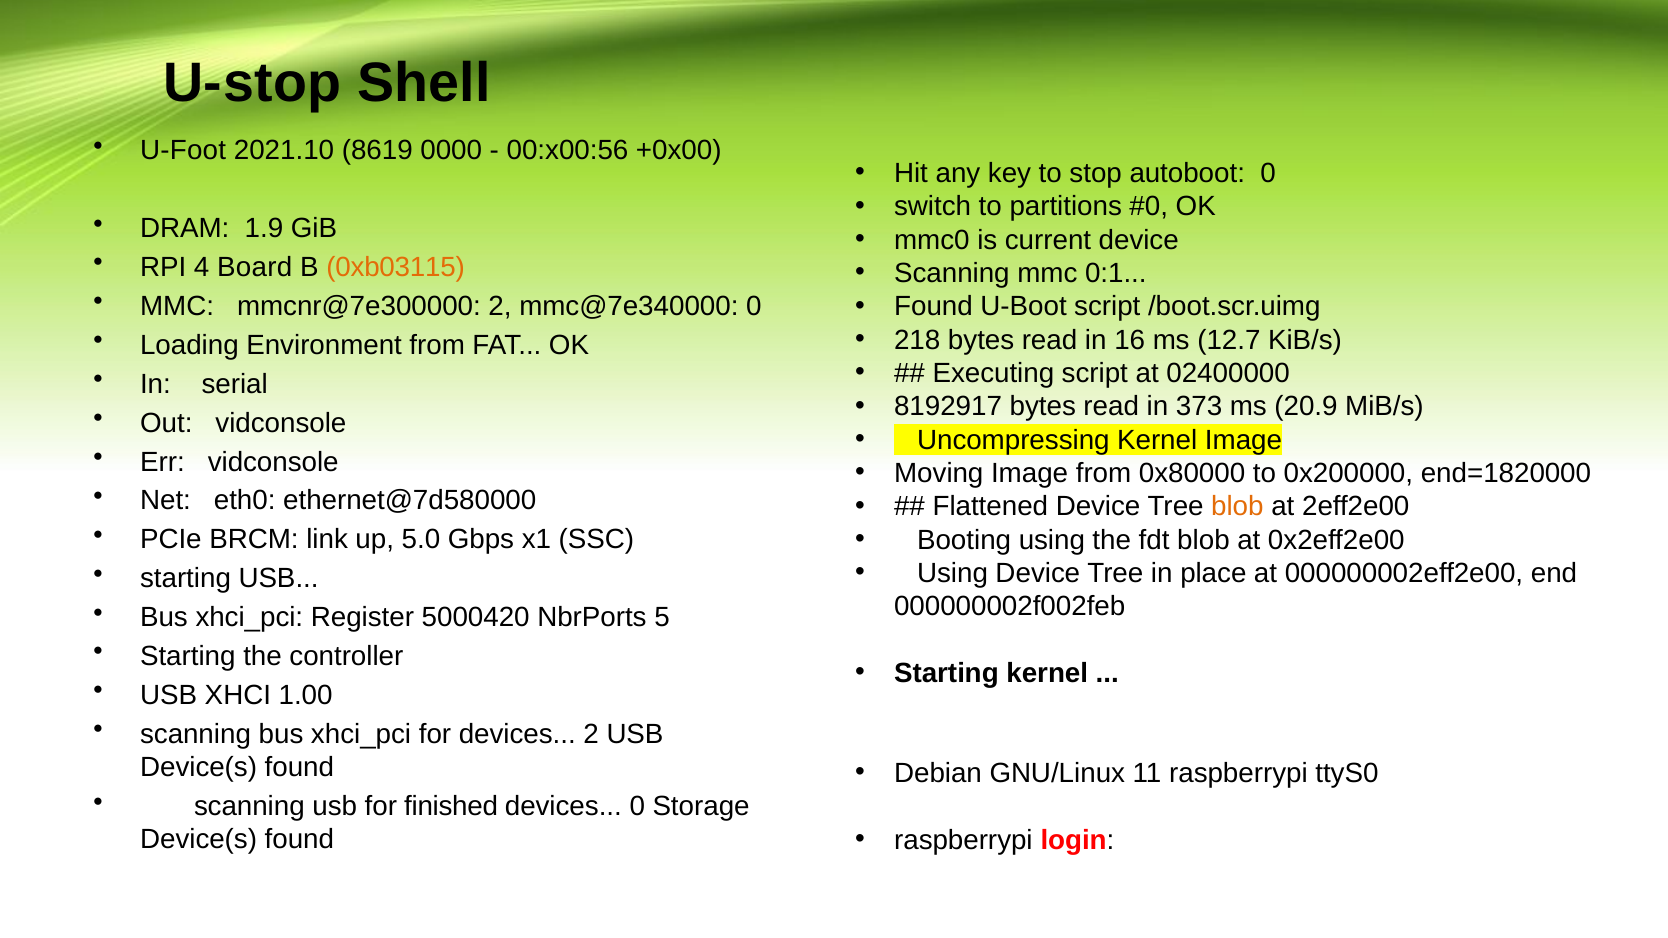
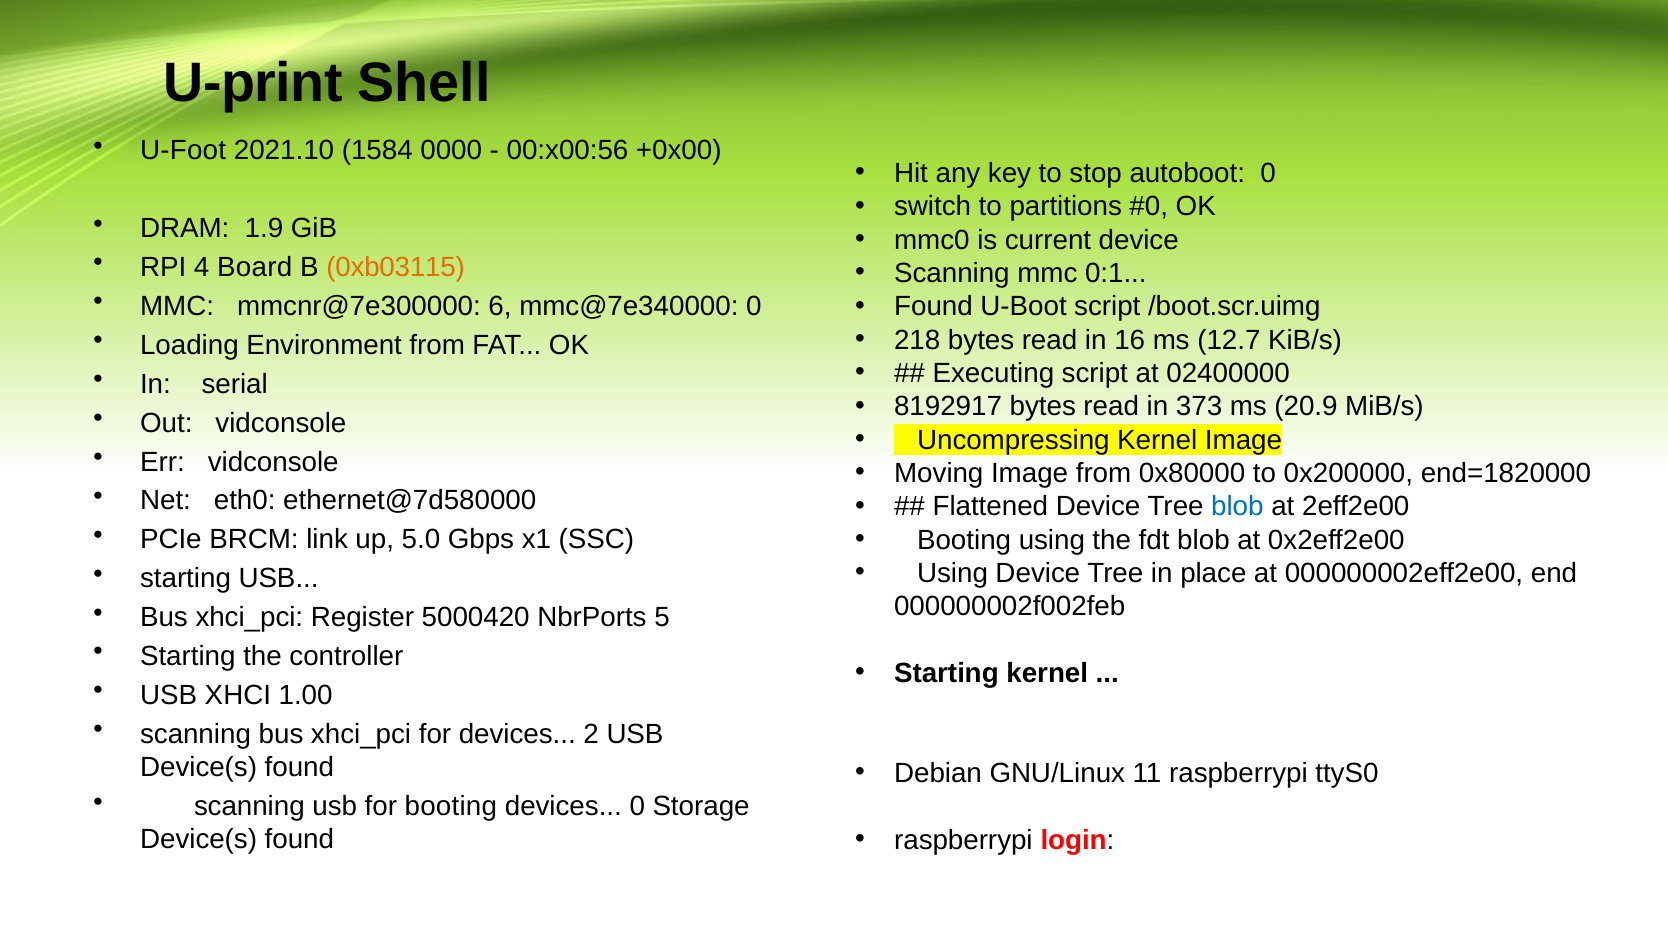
U-stop: U-stop -> U-print (253, 83)
8619: 8619 -> 1584 (377, 151)
mmcnr@7e300000 2: 2 -> 6 (500, 306)
blob colour: orange -> blue (1237, 507)
for finished: finished -> booting (451, 807)
